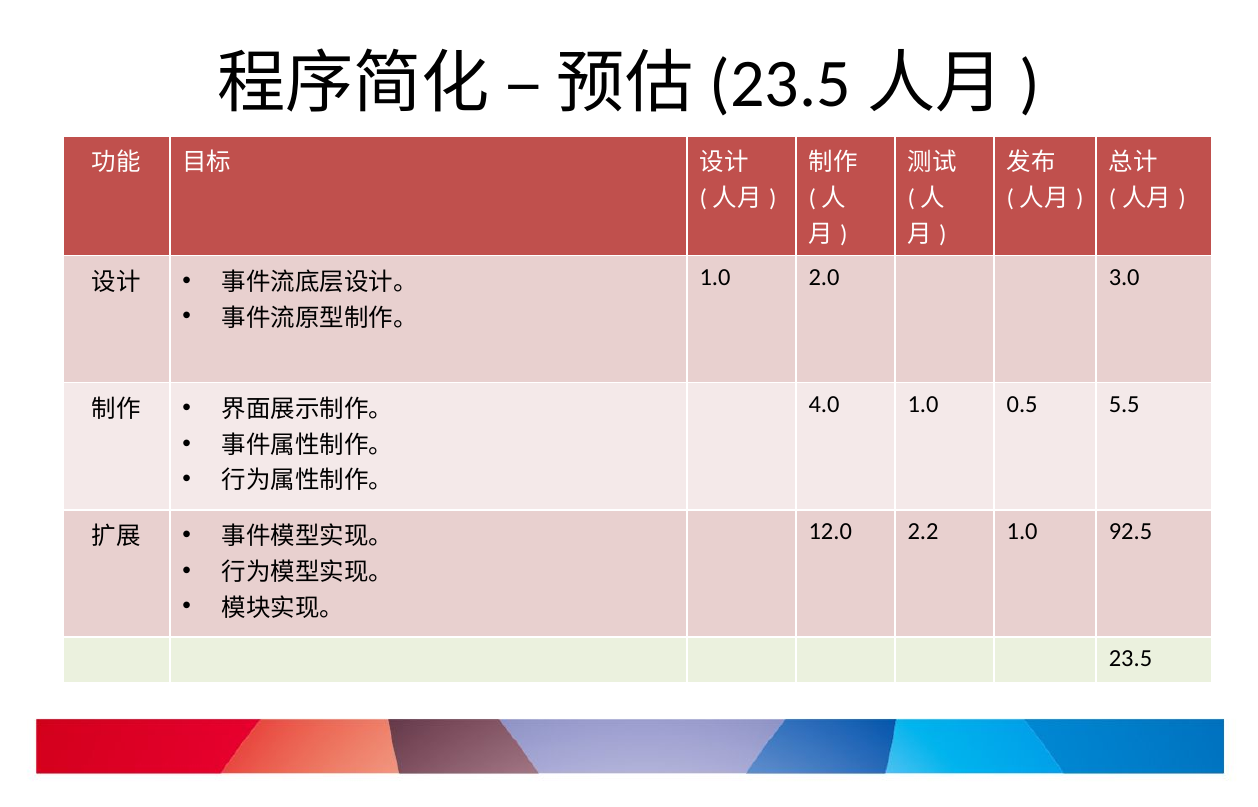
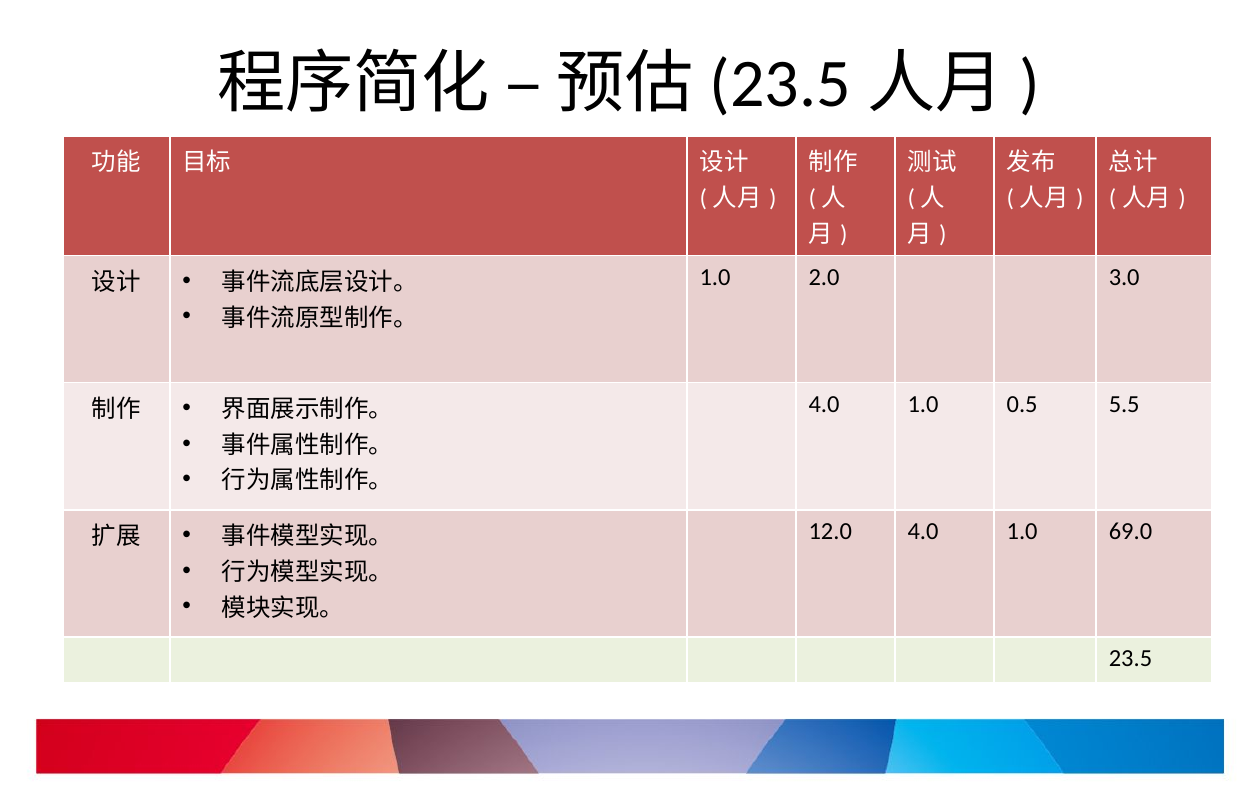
12.0 2.2: 2.2 -> 4.0 (923, 531)
92.5: 92.5 -> 69.0 (1130, 531)
